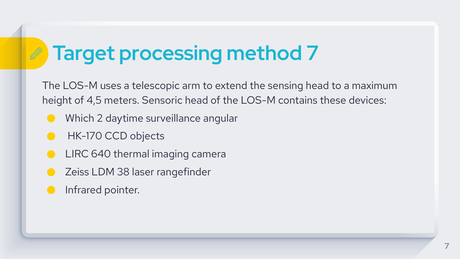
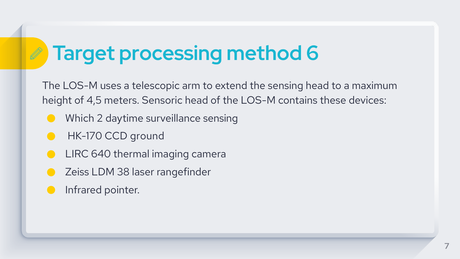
method 7: 7 -> 6 (313, 53)
surveillance angular: angular -> sensing (221, 118)
objects: objects -> ground (147, 136)
